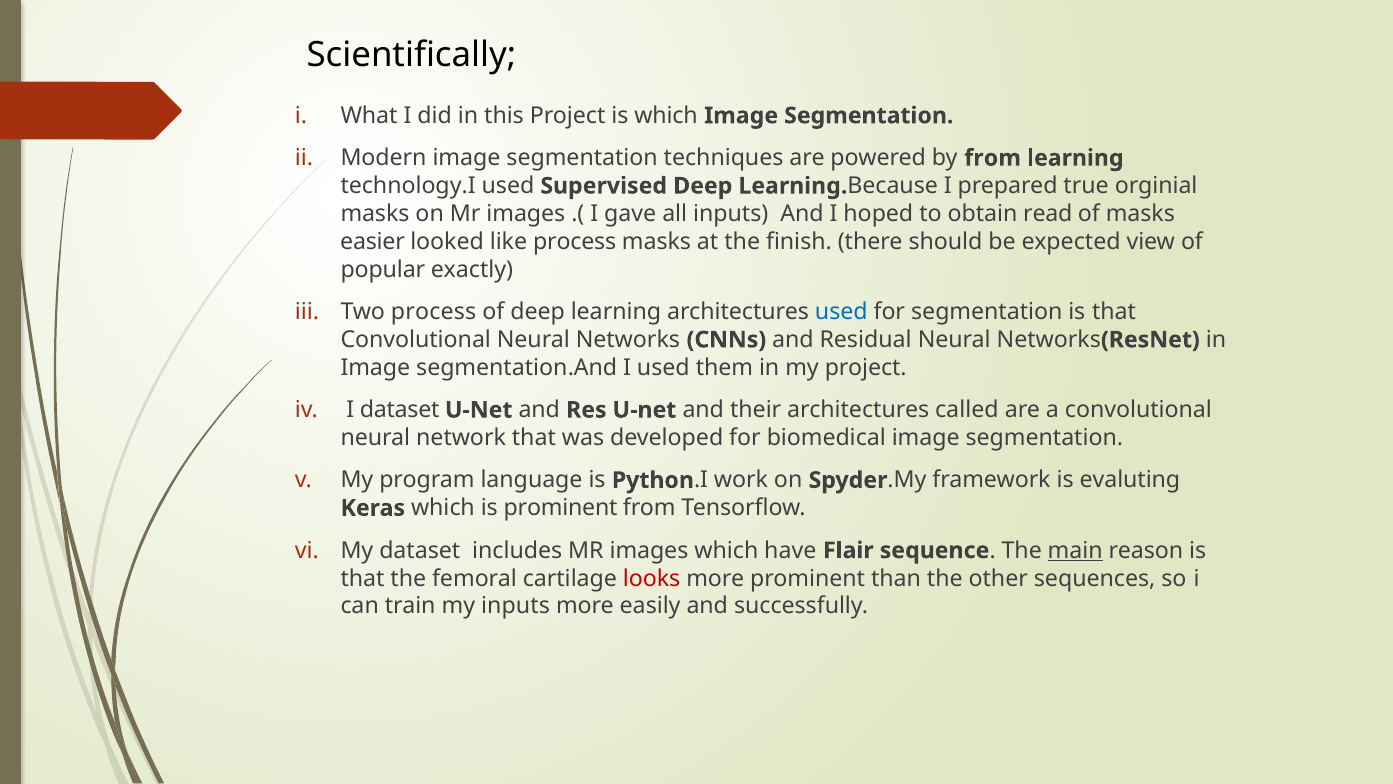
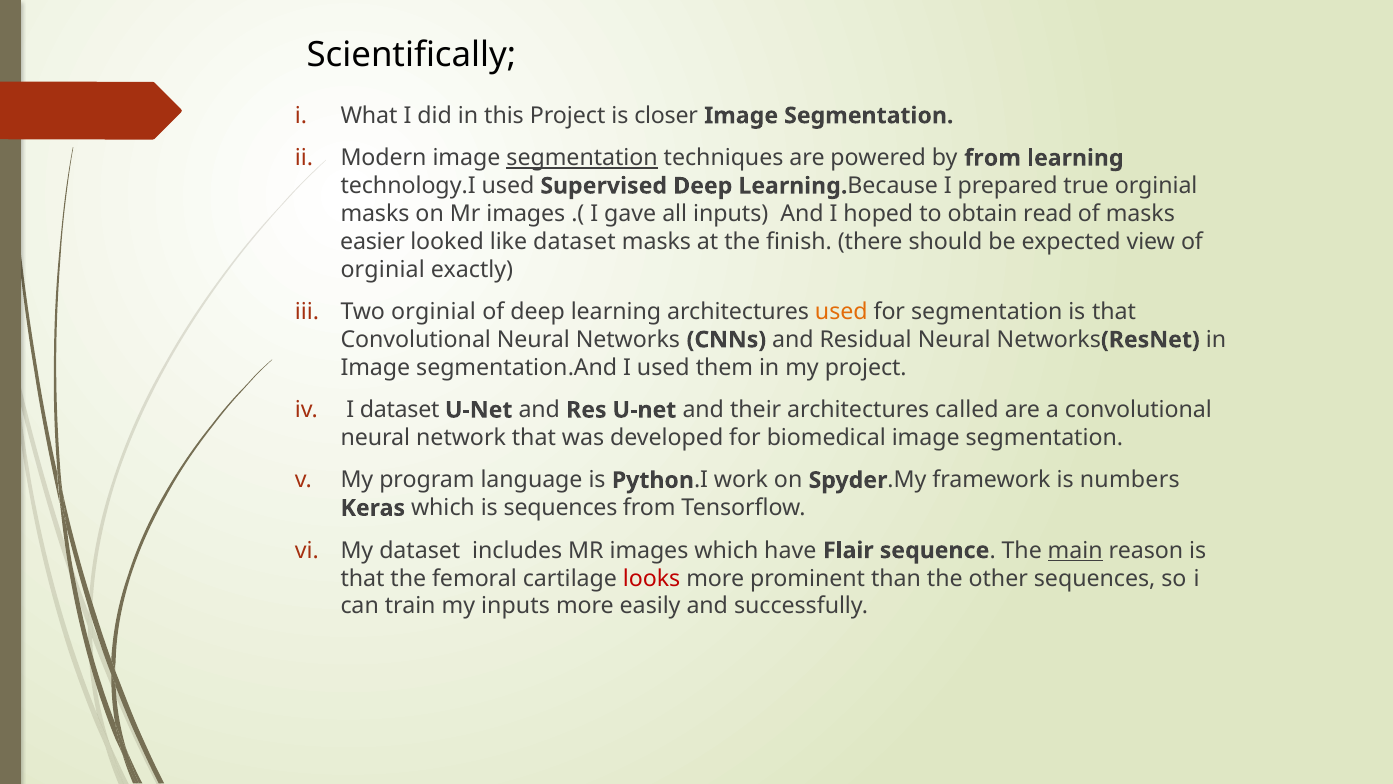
is which: which -> closer (666, 116)
segmentation underline: none -> present (582, 158)
like process: process -> dataset (574, 241)
popular: popular -> orginial (383, 269)
Two process: process -> orginial (434, 312)
used colour: blue -> orange (841, 312)
evaluting: evaluting -> numbers (1130, 480)
is prominent: prominent -> sequences (561, 508)
